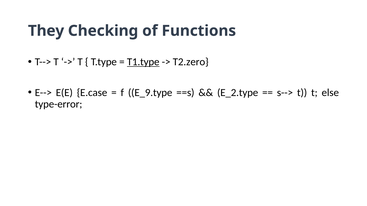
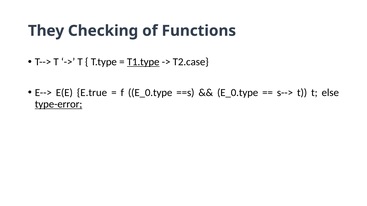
T2.zero: T2.zero -> T2.case (191, 62)
E.case: E.case -> E.true (92, 93)
f E_9.type: E_9.type -> E_0.type (150, 93)
E_2.type: E_2.type -> E_0.type (238, 93)
type-error underline: none -> present (59, 104)
